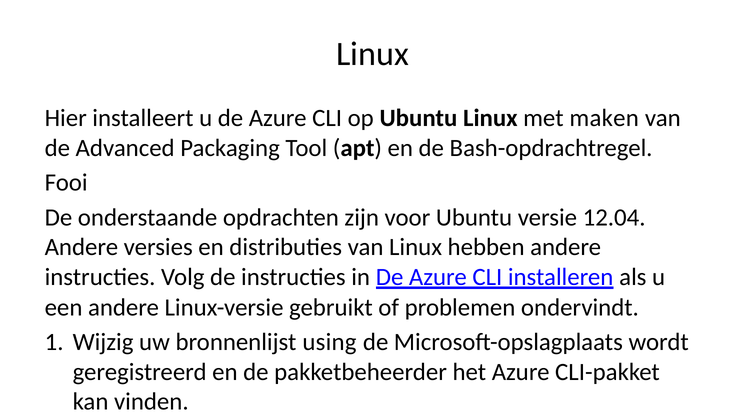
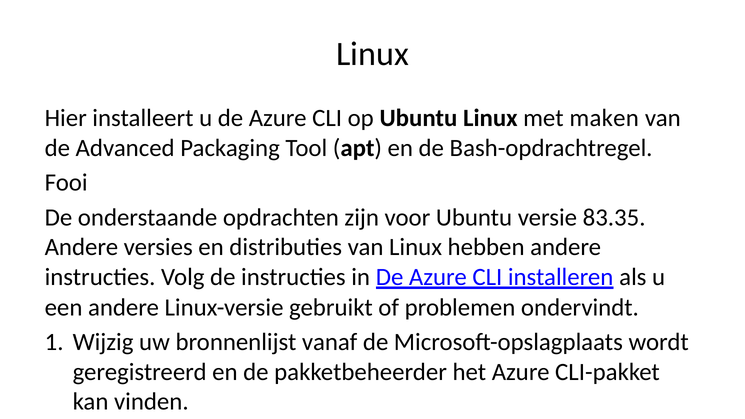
12.04: 12.04 -> 83.35 (614, 217)
using: using -> vanaf (330, 342)
